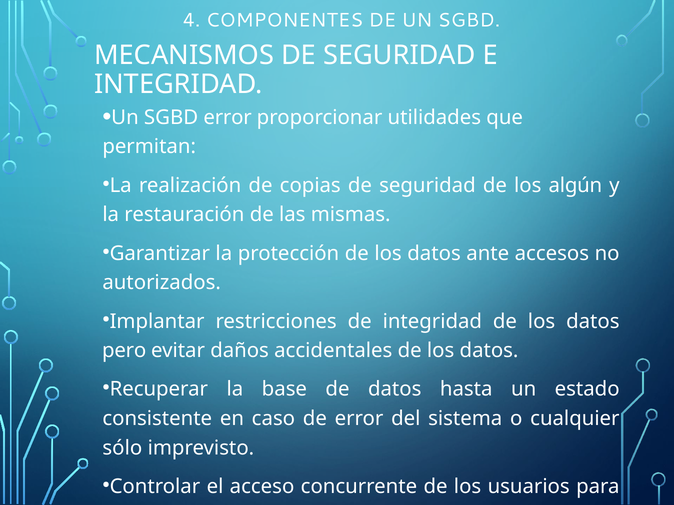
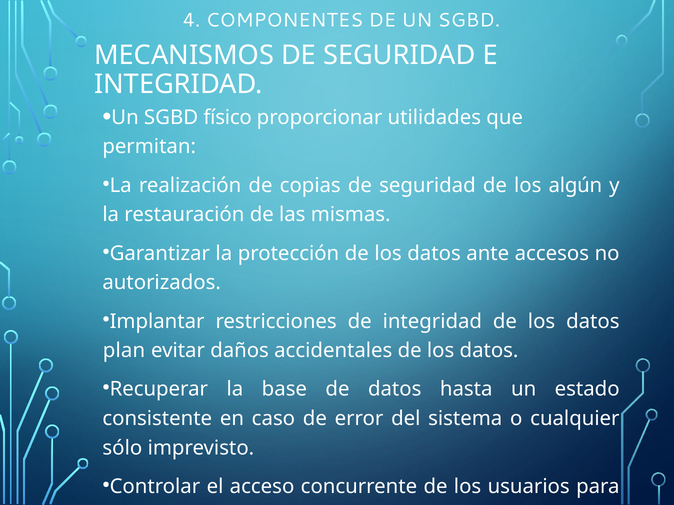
SGBD error: error -> físico (228, 117)
pero: pero -> plan (124, 351)
